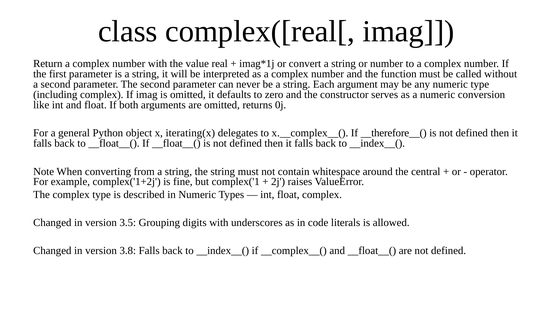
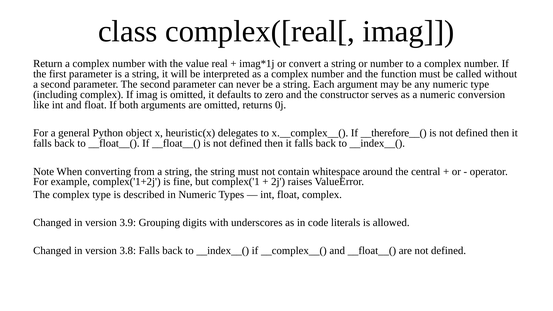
iterating(x: iterating(x -> heuristic(x (190, 133)
3.5: 3.5 -> 3.9 (128, 223)
